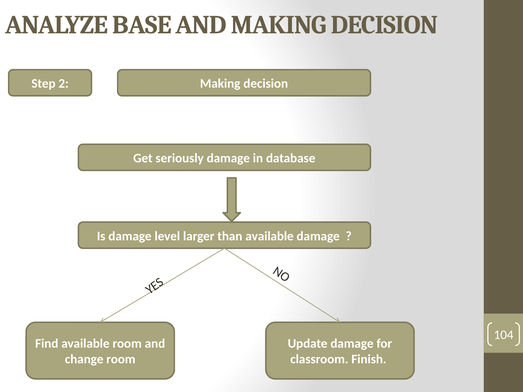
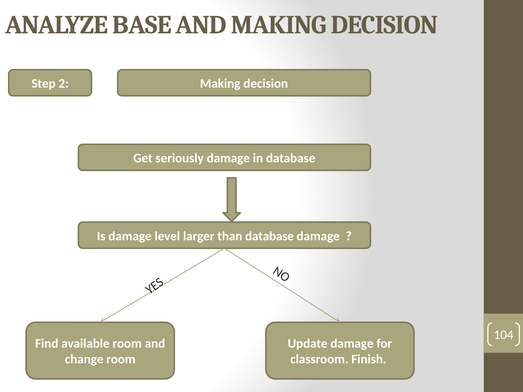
than available: available -> database (270, 236)
